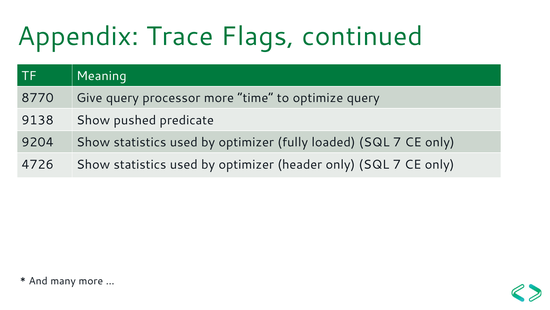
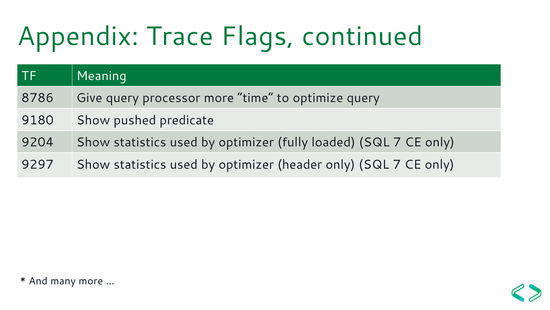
8770: 8770 -> 8786 (38, 98)
9138: 9138 -> 9180 (38, 120)
4726: 4726 -> 9297 (38, 164)
